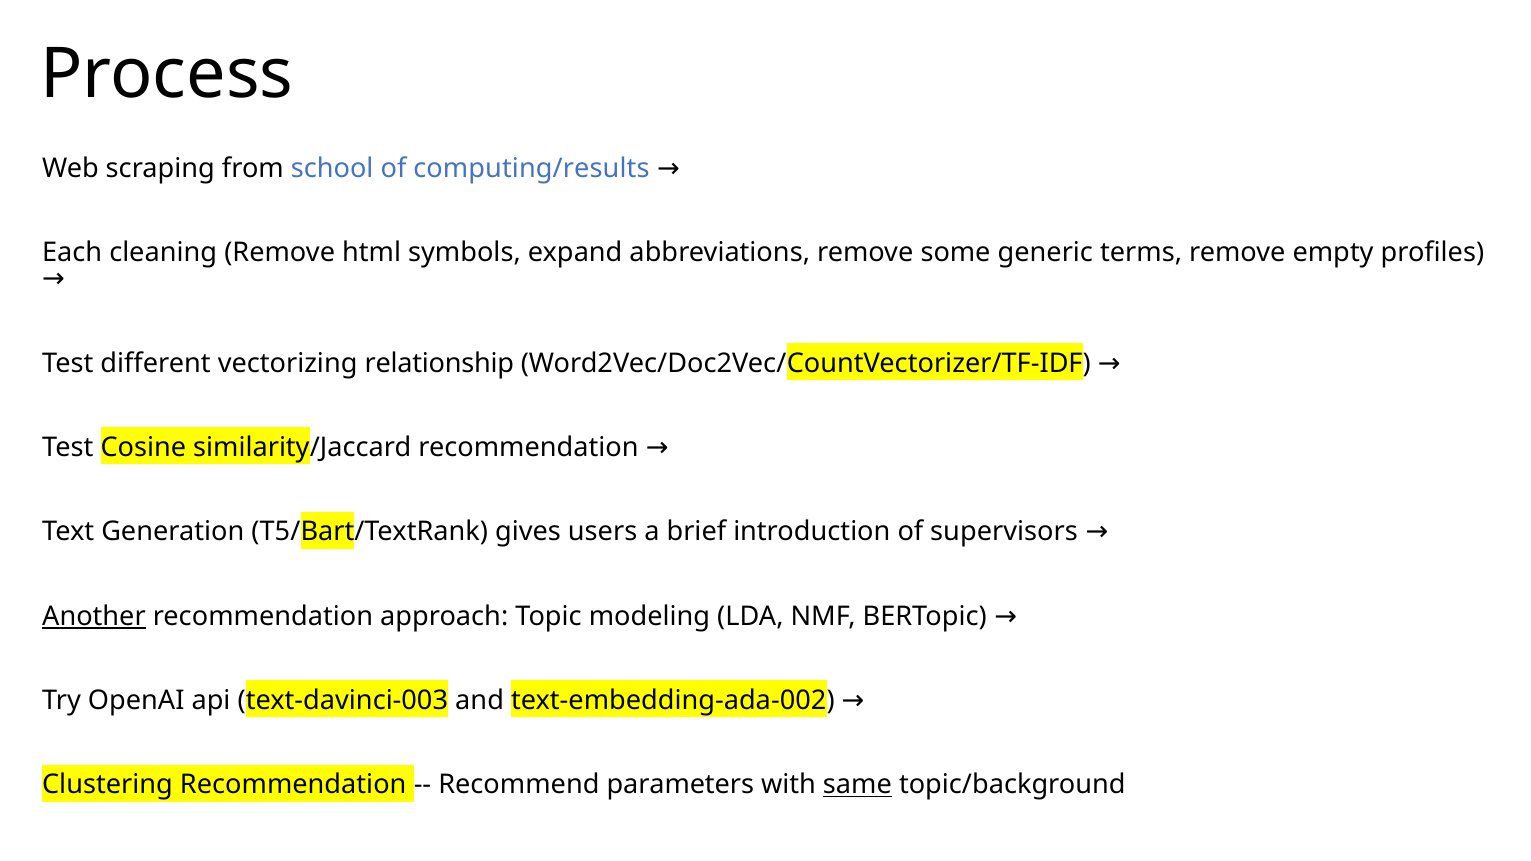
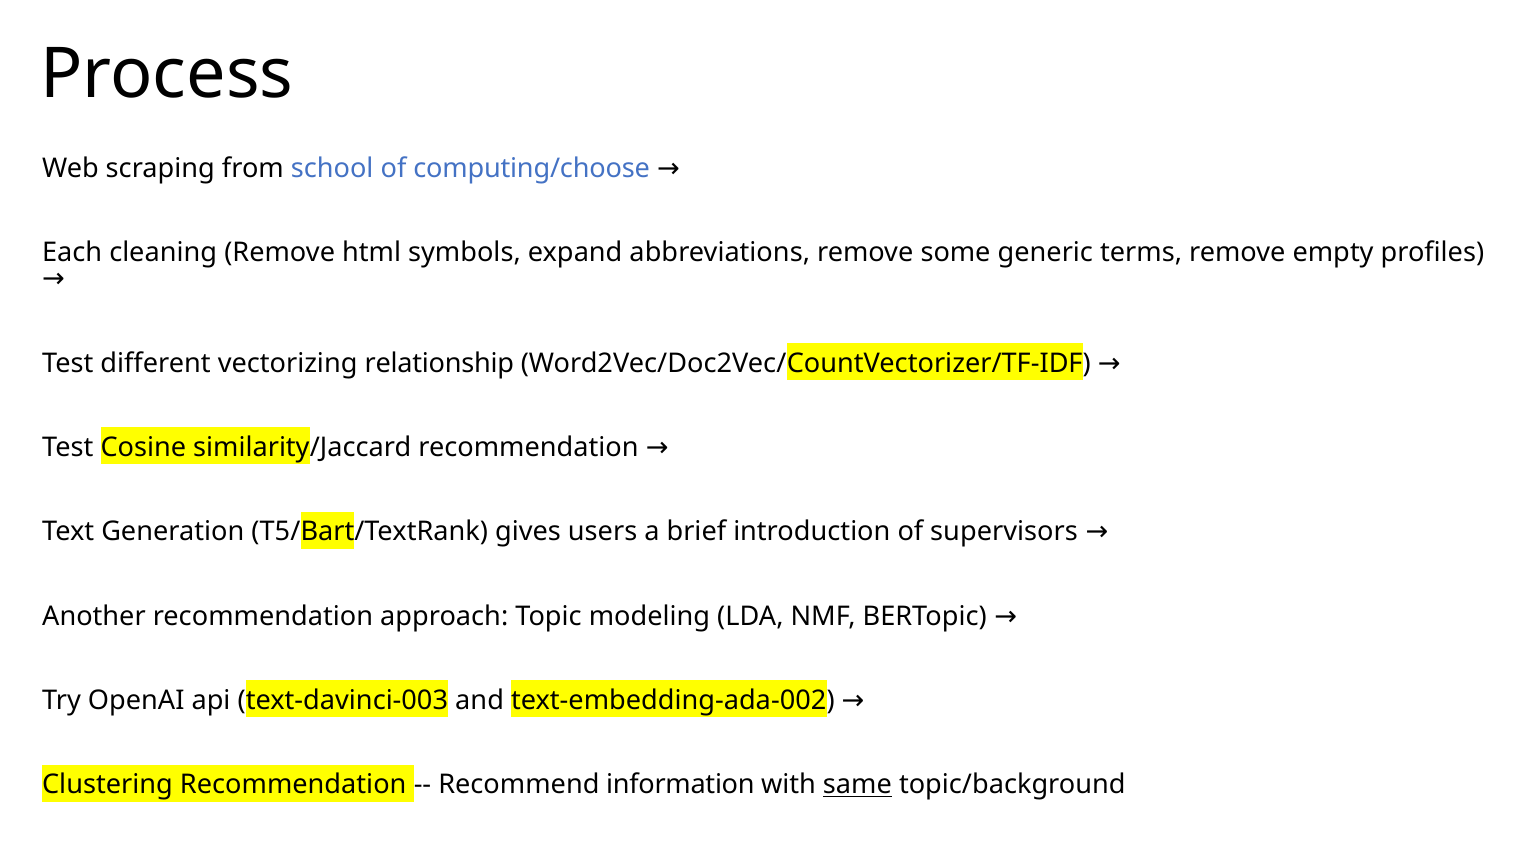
computing/results: computing/results -> computing/choose (532, 168)
Another underline: present -> none (94, 616)
parameters: parameters -> information (680, 785)
